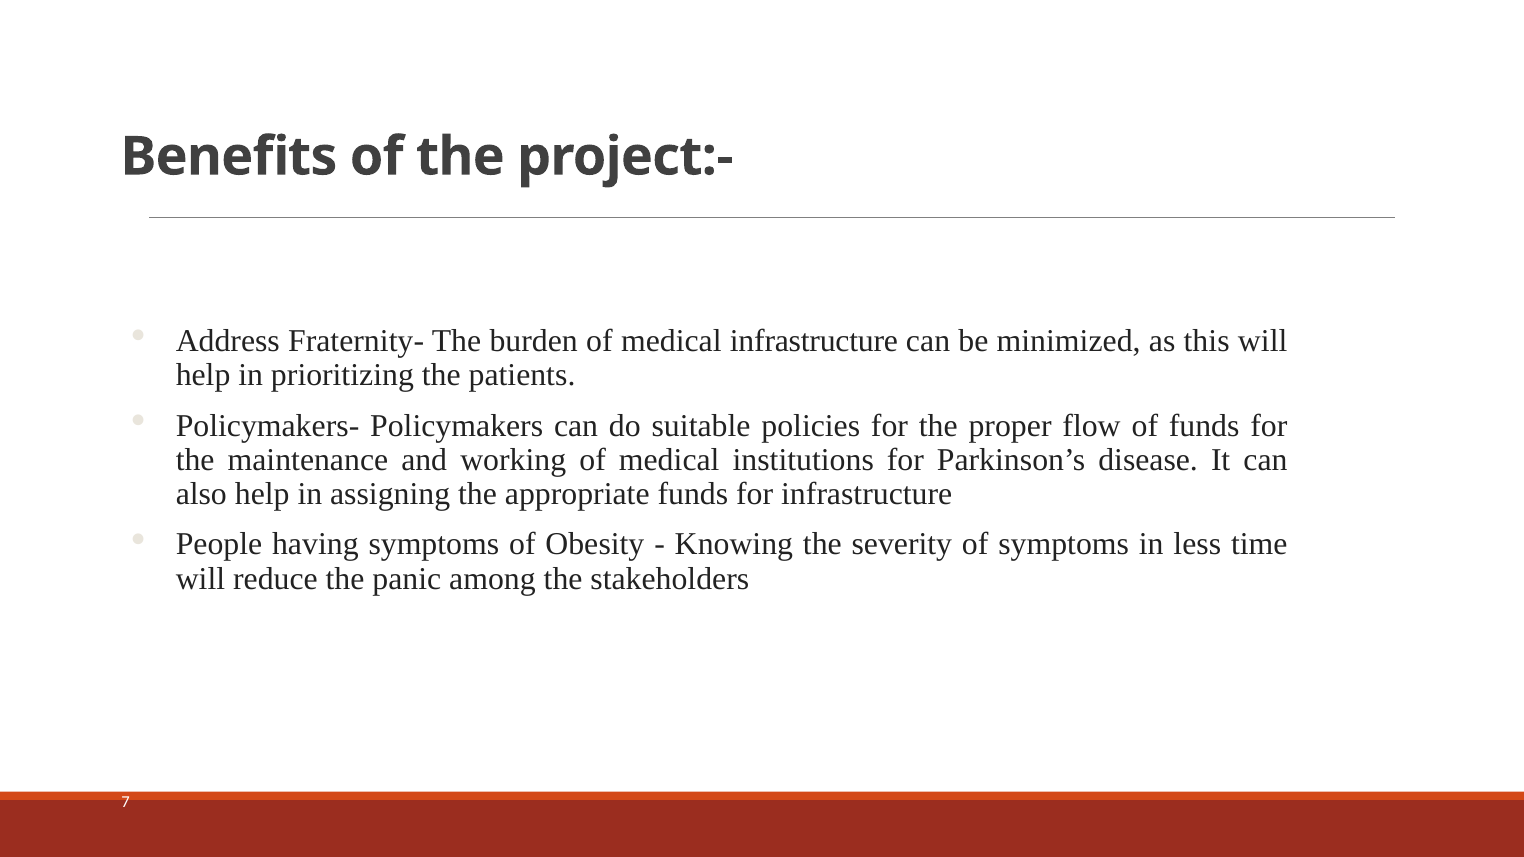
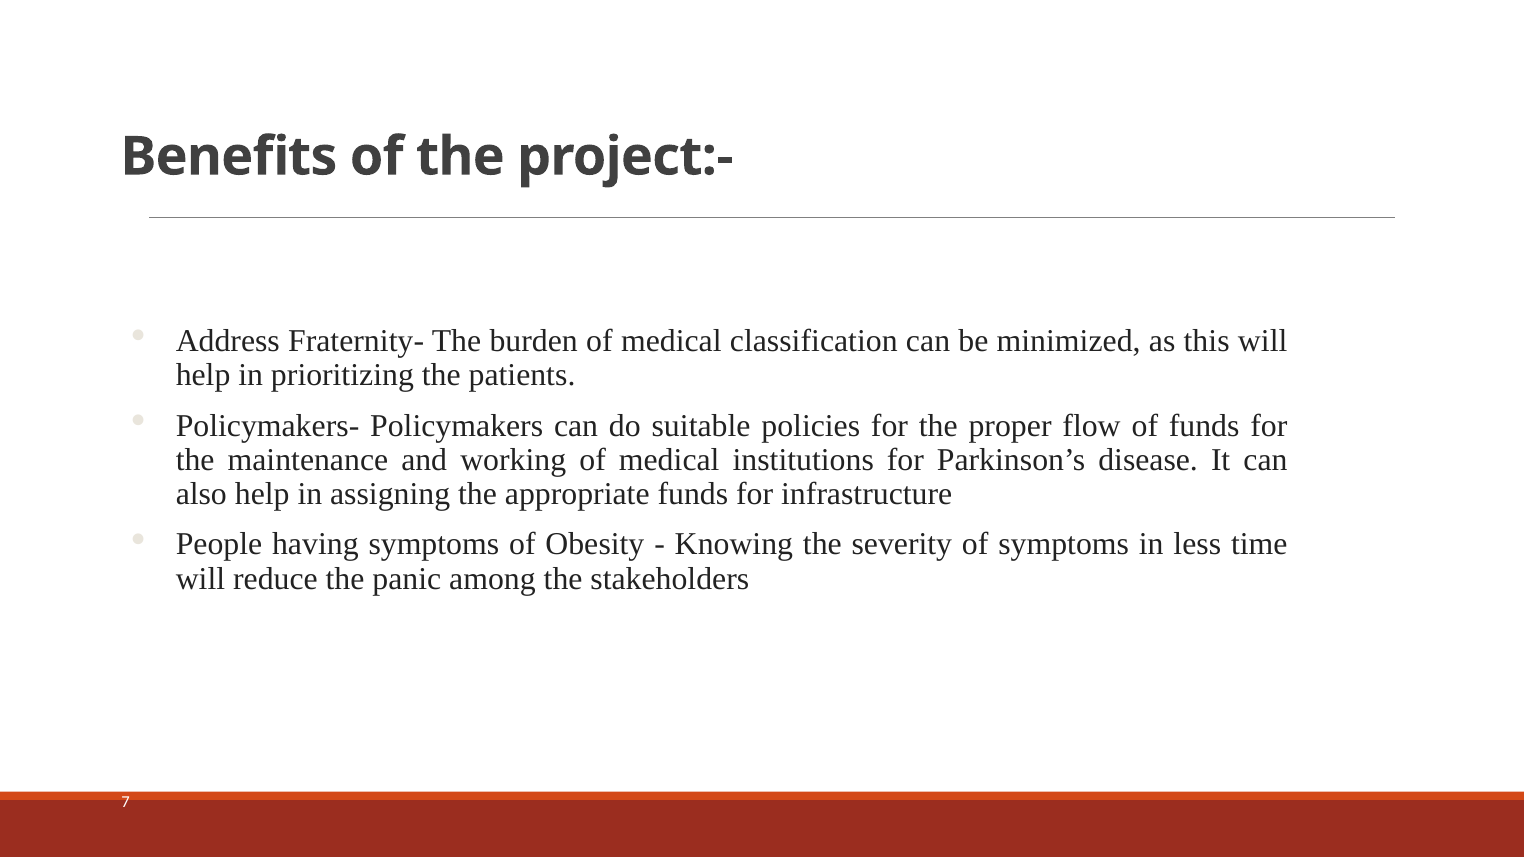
medical infrastructure: infrastructure -> classification (814, 341)
